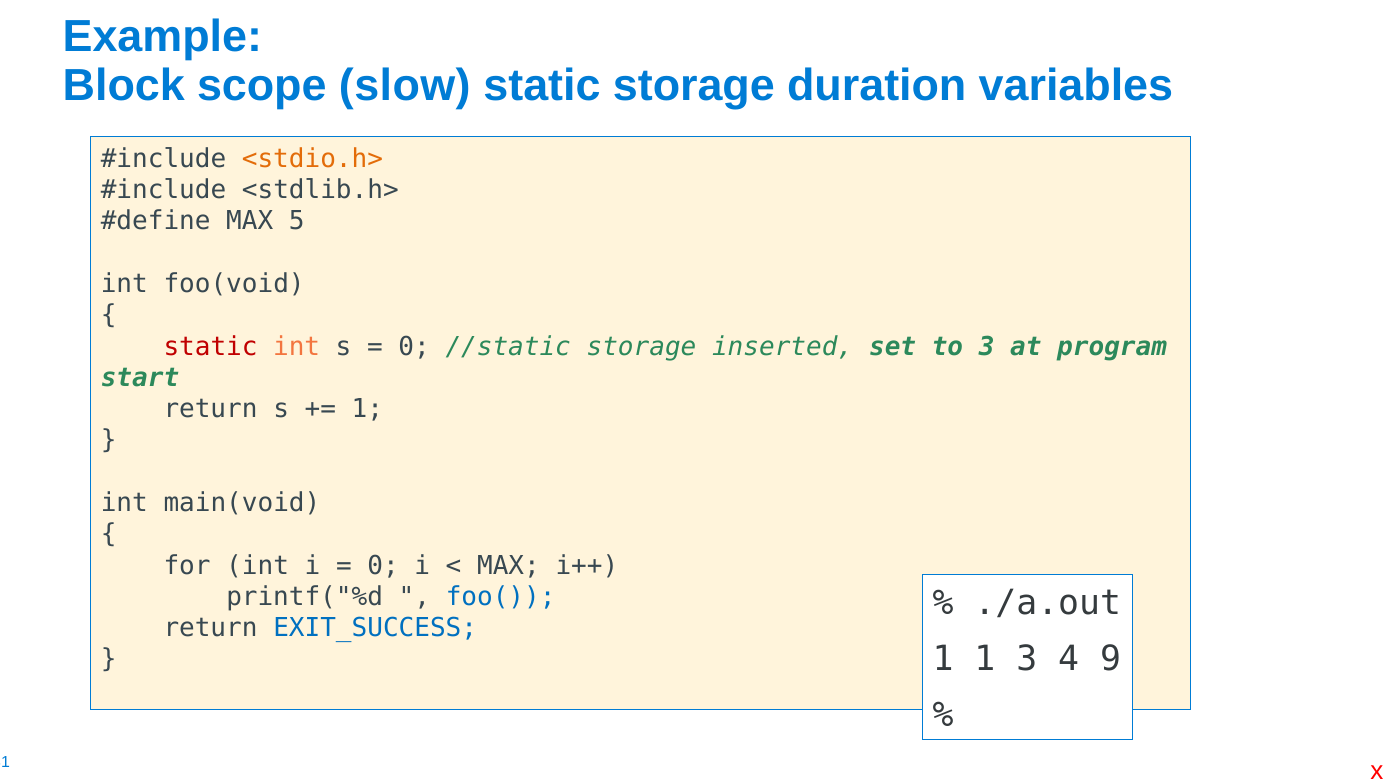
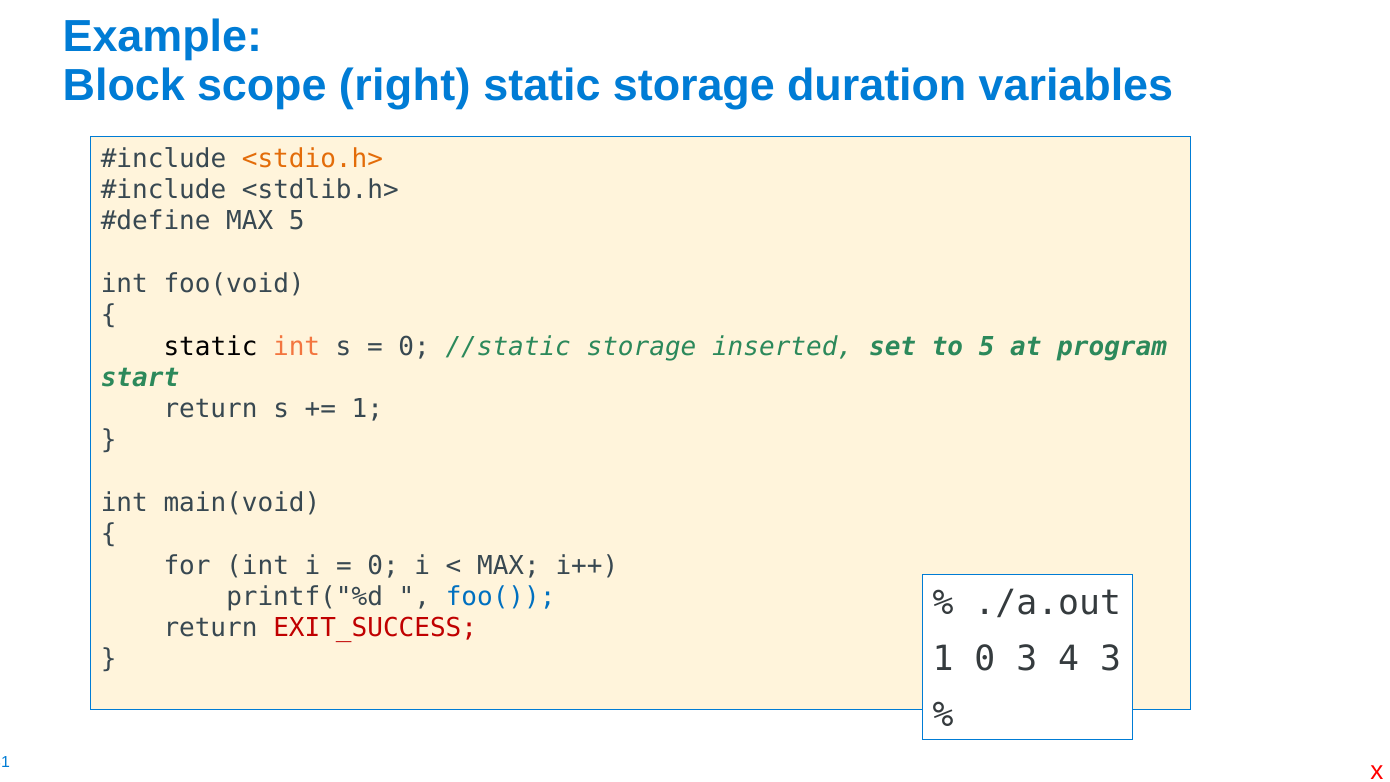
slow: slow -> right (405, 85)
static colour: red -> black (211, 346)
to 3: 3 -> 5 (987, 346)
EXIT_SUCCESS colour: blue -> red (375, 628)
1 1: 1 -> 0 (985, 659)
4 9: 9 -> 3 (1111, 659)
